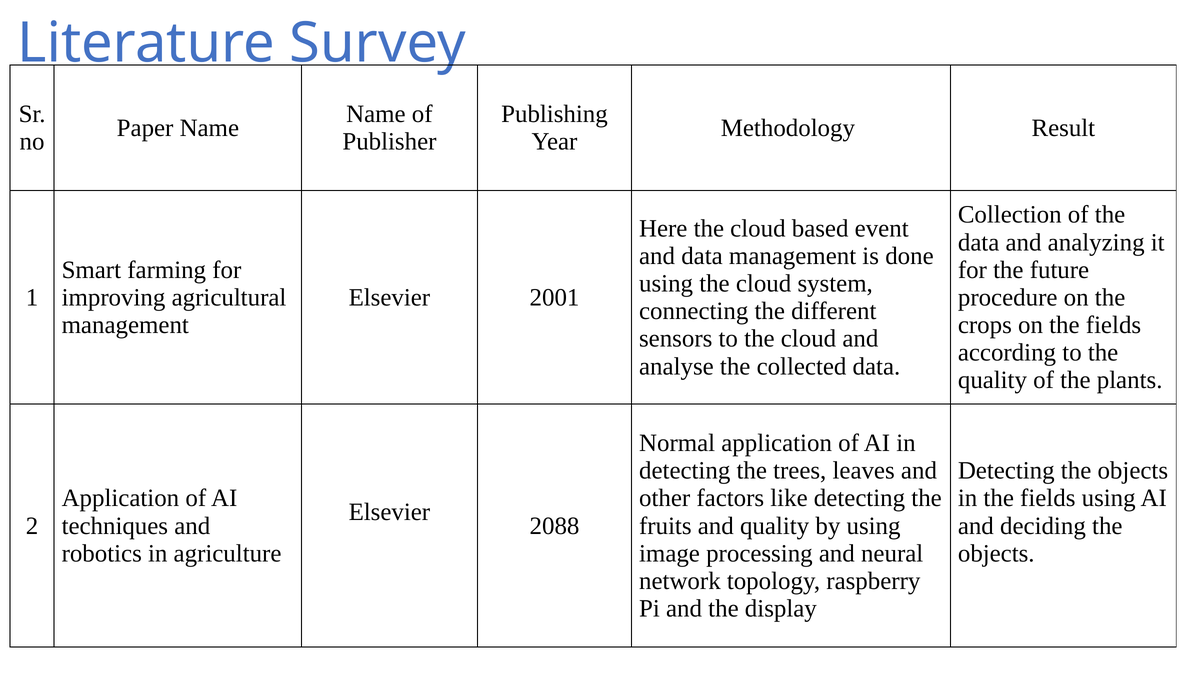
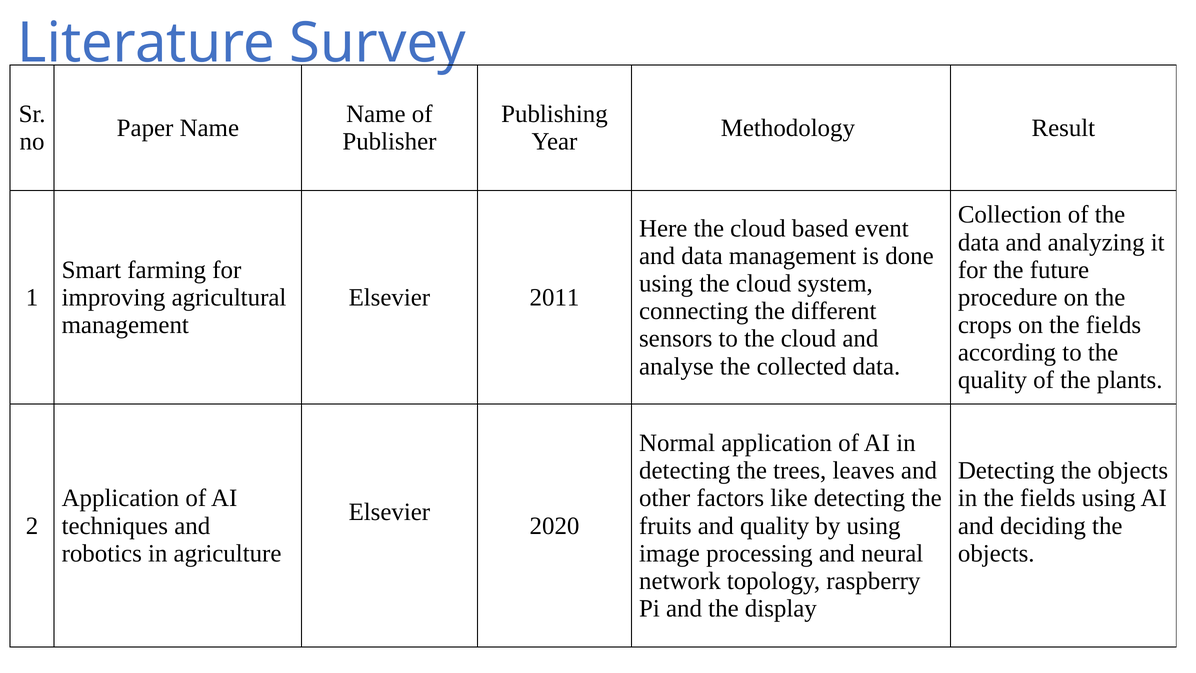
2001: 2001 -> 2011 (555, 297)
2088: 2088 -> 2020 (555, 526)
